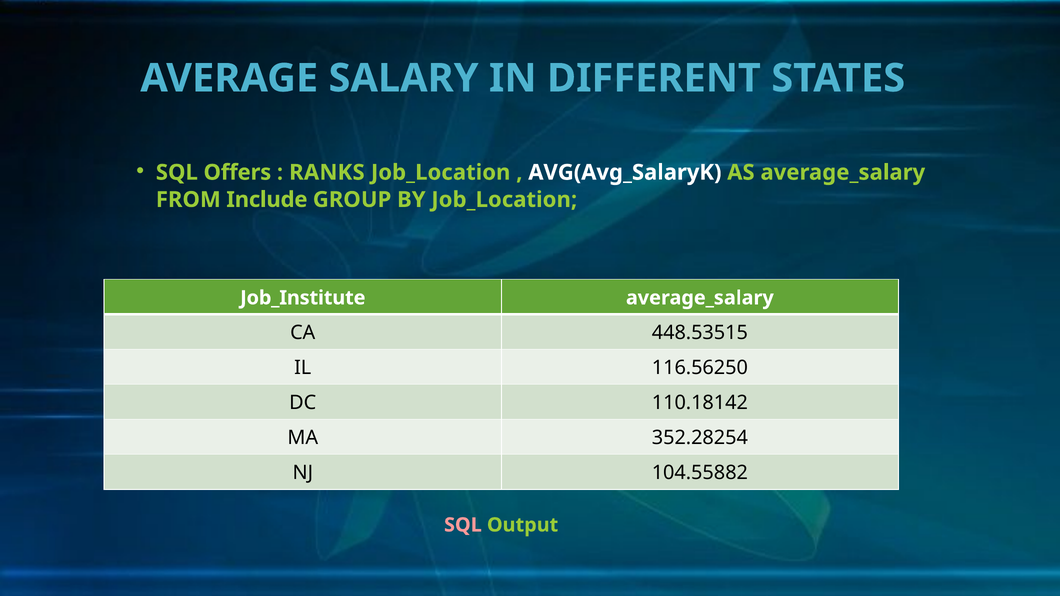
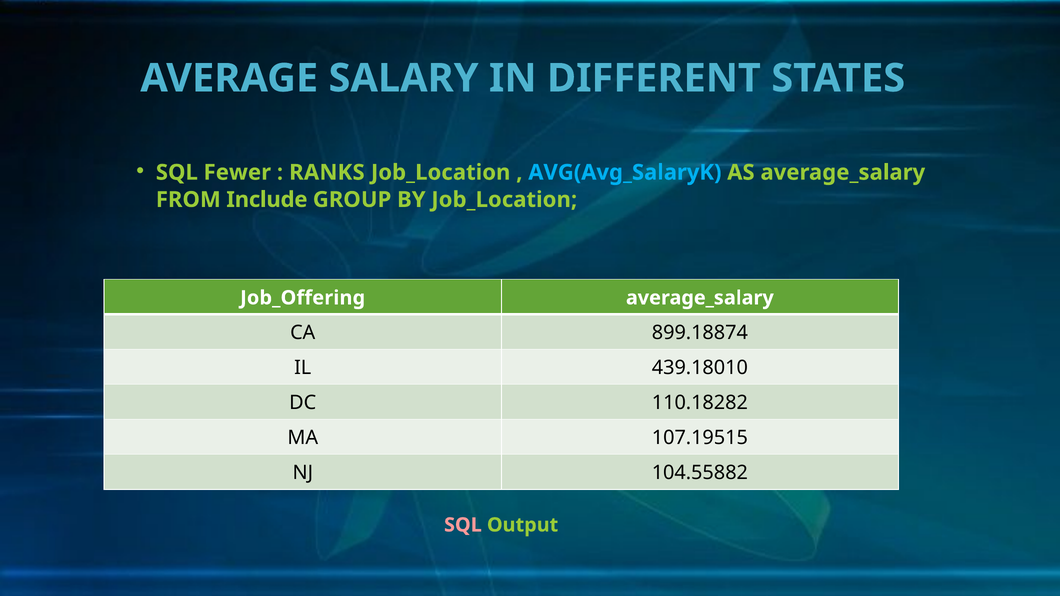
Offers: Offers -> Fewer (237, 173)
AVG(Avg_SalaryK colour: white -> light blue (625, 173)
Job_Institute: Job_Institute -> Job_Offering (303, 298)
448.53515: 448.53515 -> 899.18874 (700, 333)
116.56250: 116.56250 -> 439.18010 (700, 368)
110.18142: 110.18142 -> 110.18282 (700, 403)
352.28254: 352.28254 -> 107.19515 (700, 438)
